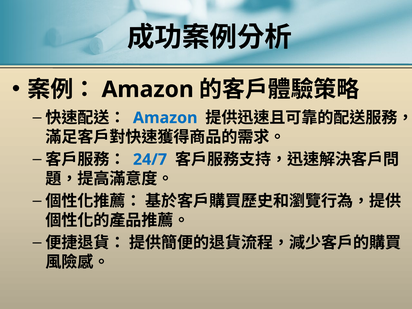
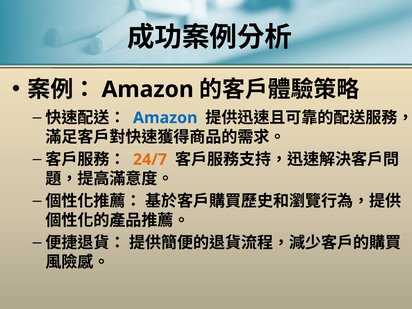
24/7 colour: blue -> orange (150, 160)
